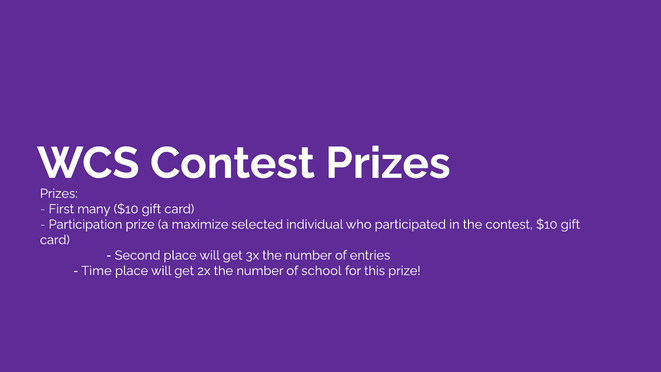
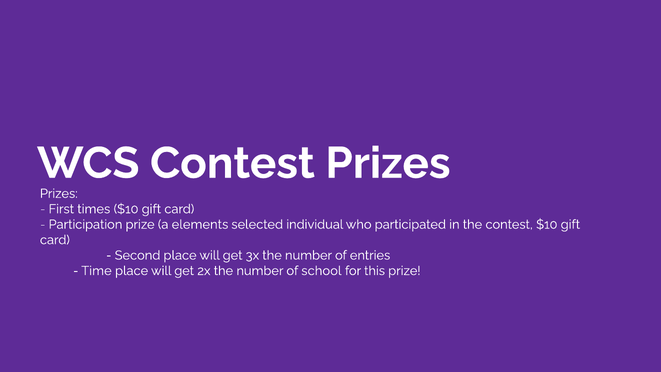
many: many -> times (94, 209)
maximize: maximize -> elements (200, 224)
